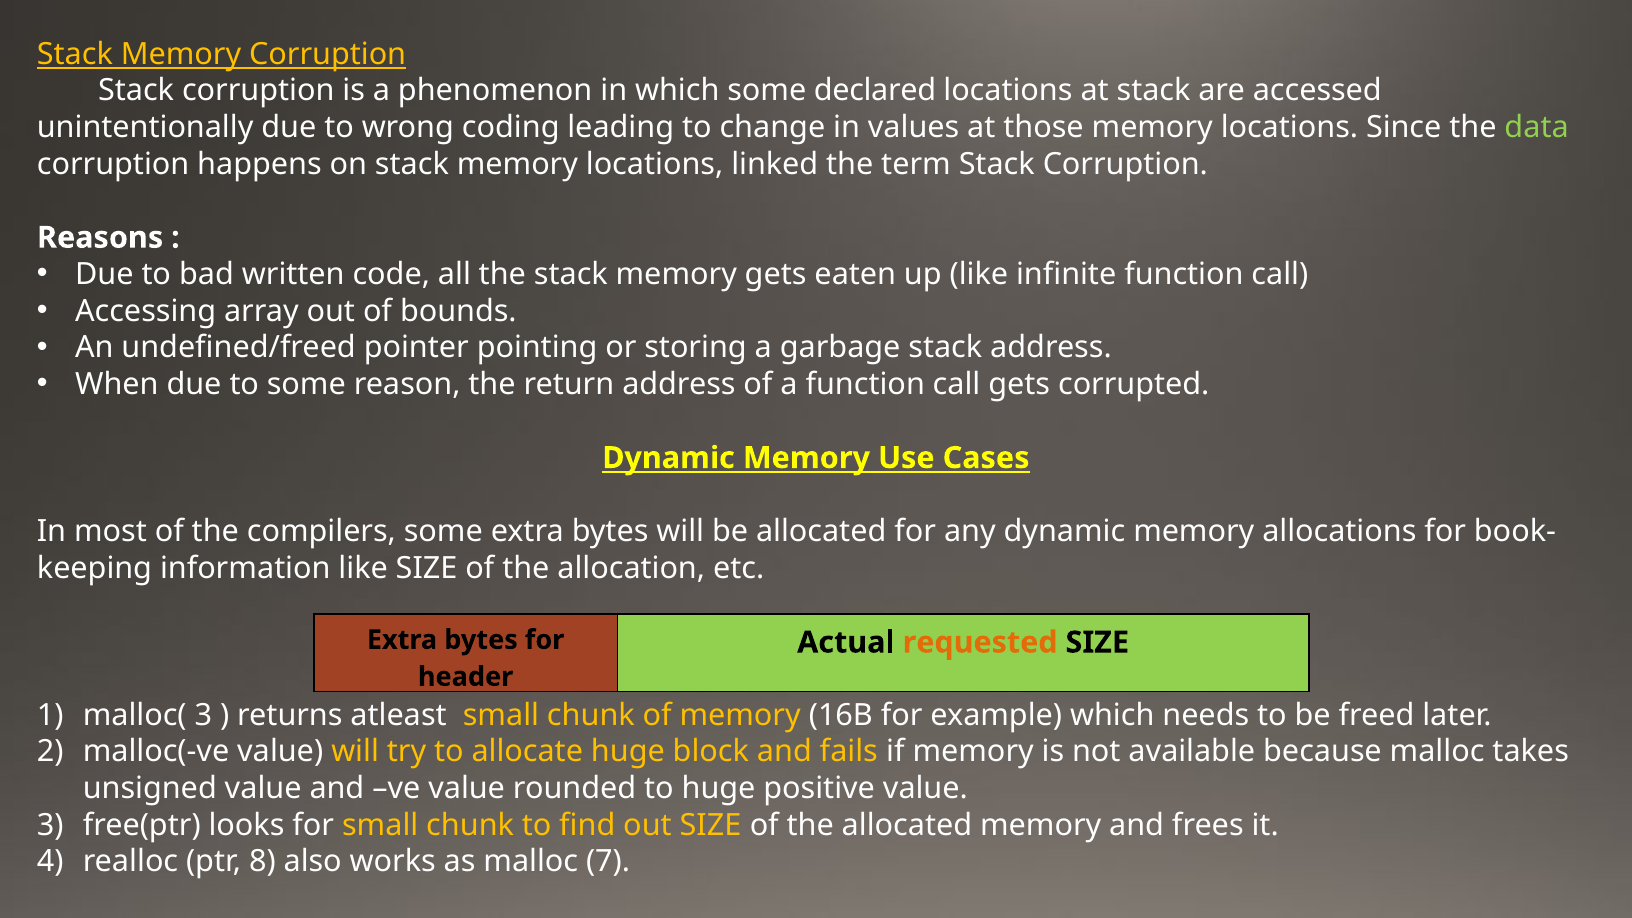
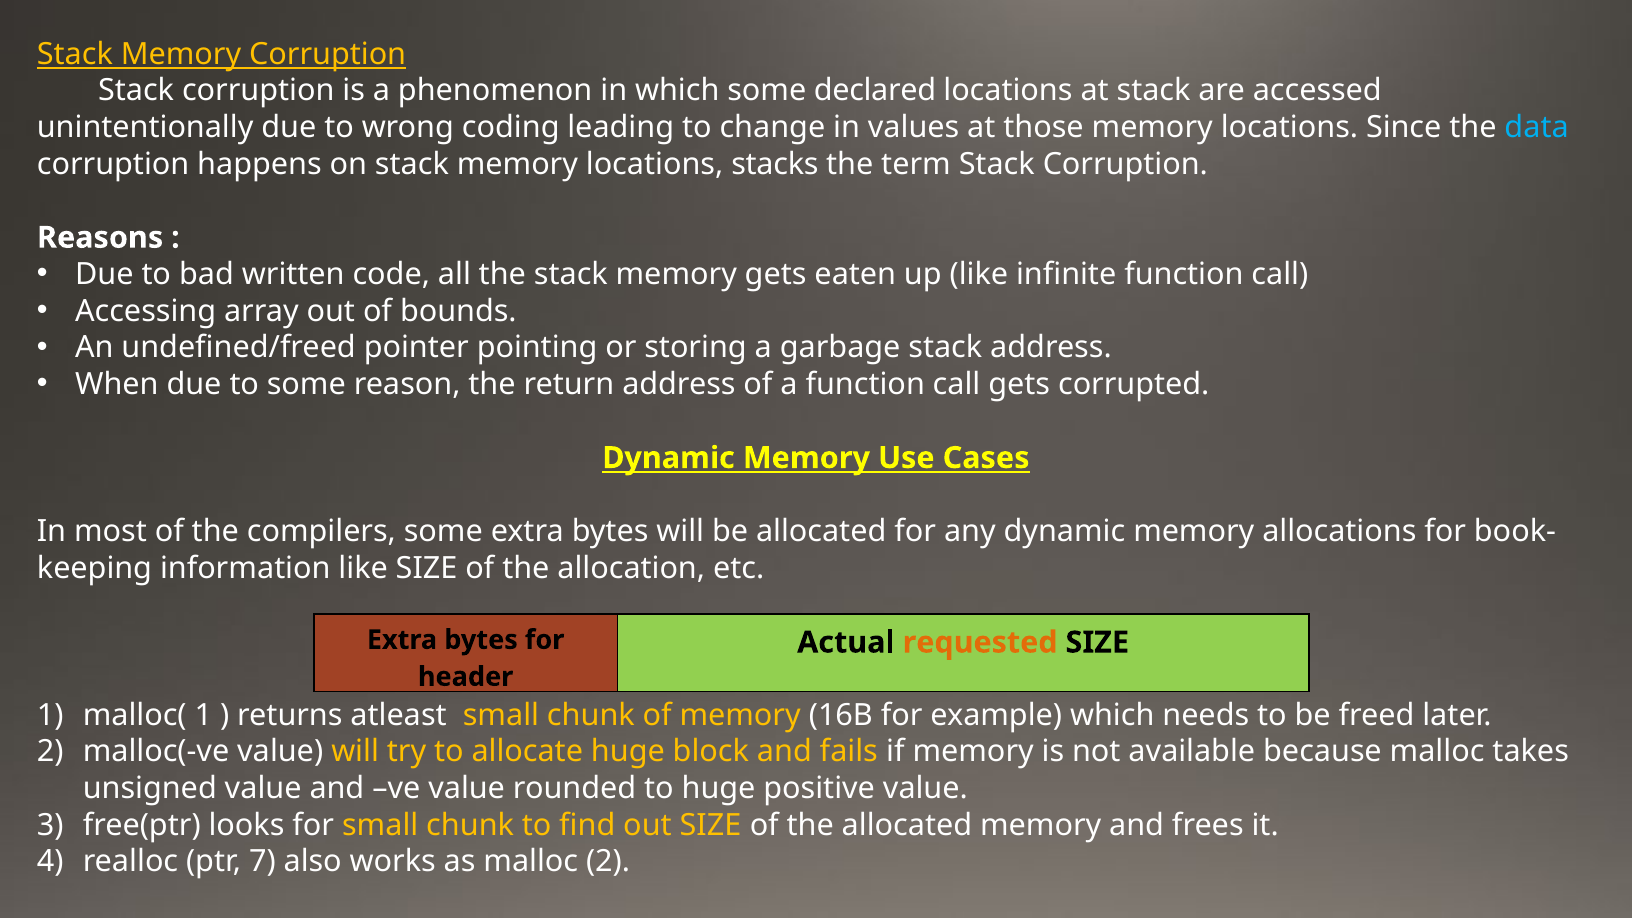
data colour: light green -> light blue (1537, 127)
linked: linked -> stacks (775, 164)
malloc( 3: 3 -> 1 (203, 715)
8: 8 -> 7 (262, 862)
malloc 7: 7 -> 2 (608, 862)
